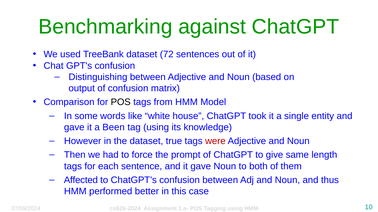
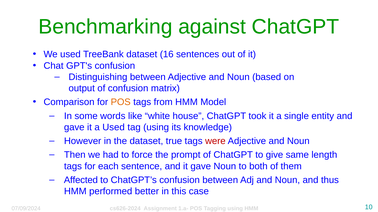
72: 72 -> 16 (167, 55)
POS colour: black -> orange (121, 102)
a Been: Been -> Used (114, 128)
